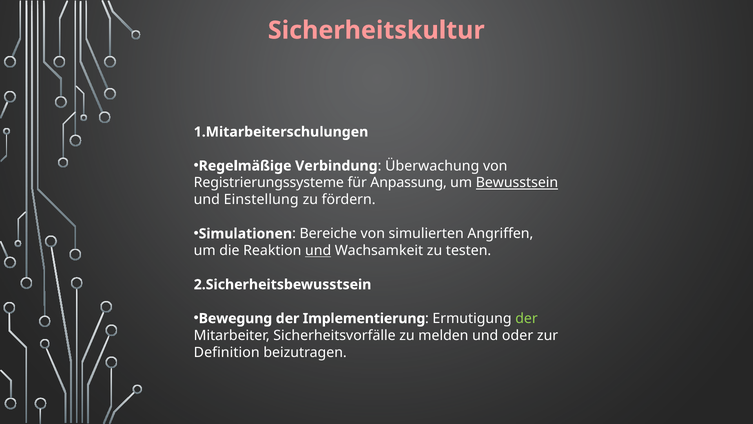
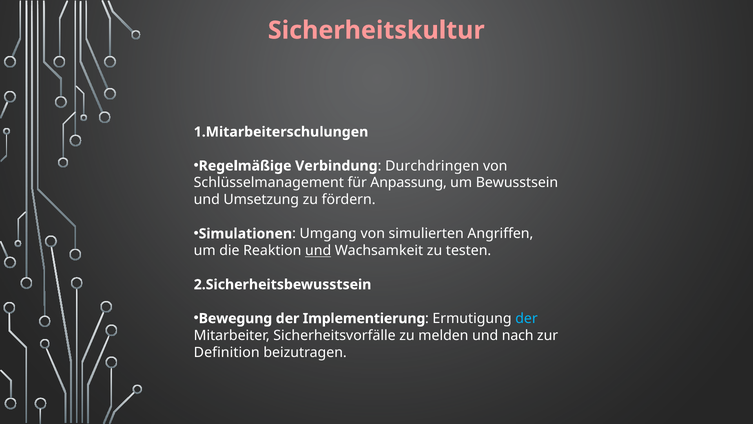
Überwachung: Überwachung -> Durchdringen (432, 166)
Registrierungssysteme: Registrierungssysteme -> Schlüsselmanagement (269, 183)
Bewusstsein underline: present -> none (517, 183)
Einstellung: Einstellung -> Umsetzung (261, 200)
Bereiche: Bereiche -> Umgang (328, 233)
der colour: light green -> light blue (527, 318)
oder: oder -> nach (518, 335)
